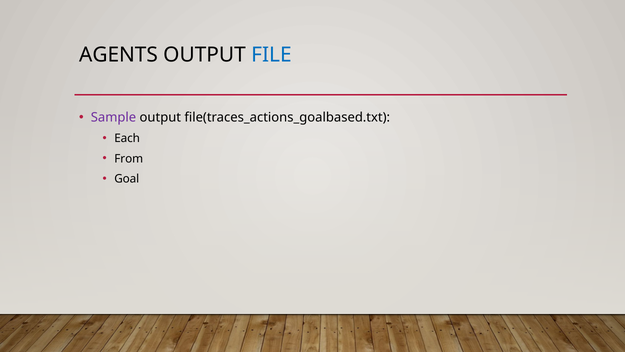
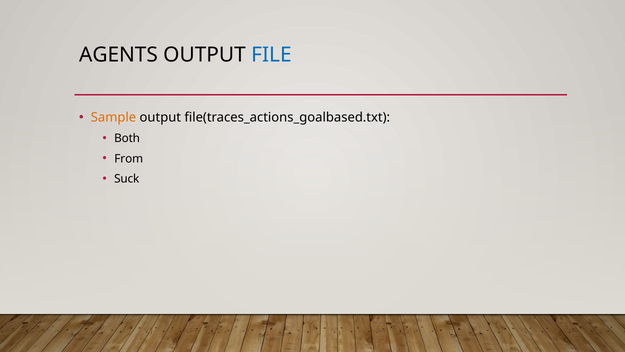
Sample colour: purple -> orange (114, 118)
Each: Each -> Both (127, 138)
Goal: Goal -> Suck (127, 179)
